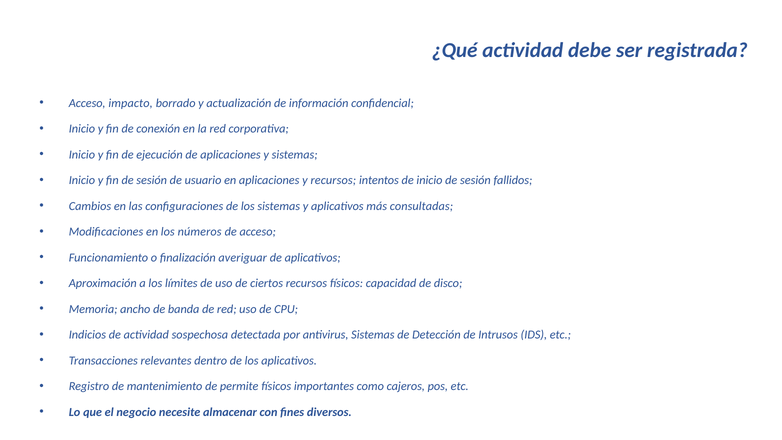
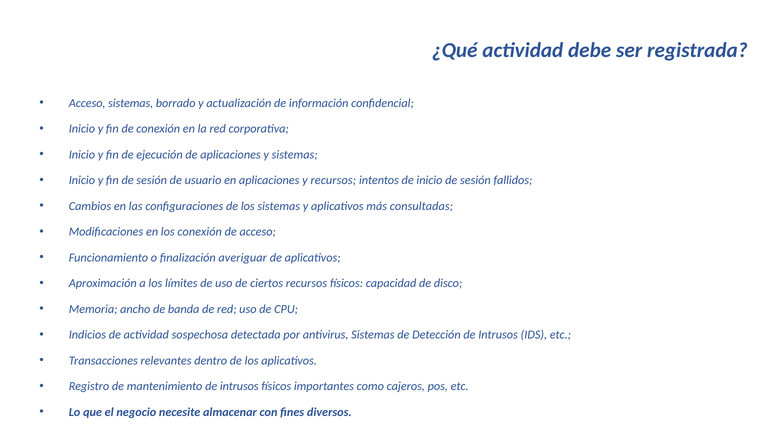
Acceso impacto: impacto -> sistemas (131, 103)
los números: números -> conexión (200, 232)
mantenimiento de permite: permite -> intrusos (239, 386)
